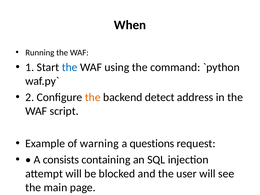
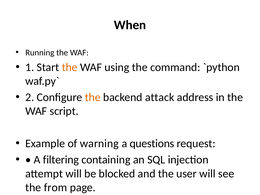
the colour: blue -> orange (70, 67)
detect: detect -> attack (160, 97)
consists: consists -> filtering (61, 160)
main: main -> from (55, 187)
